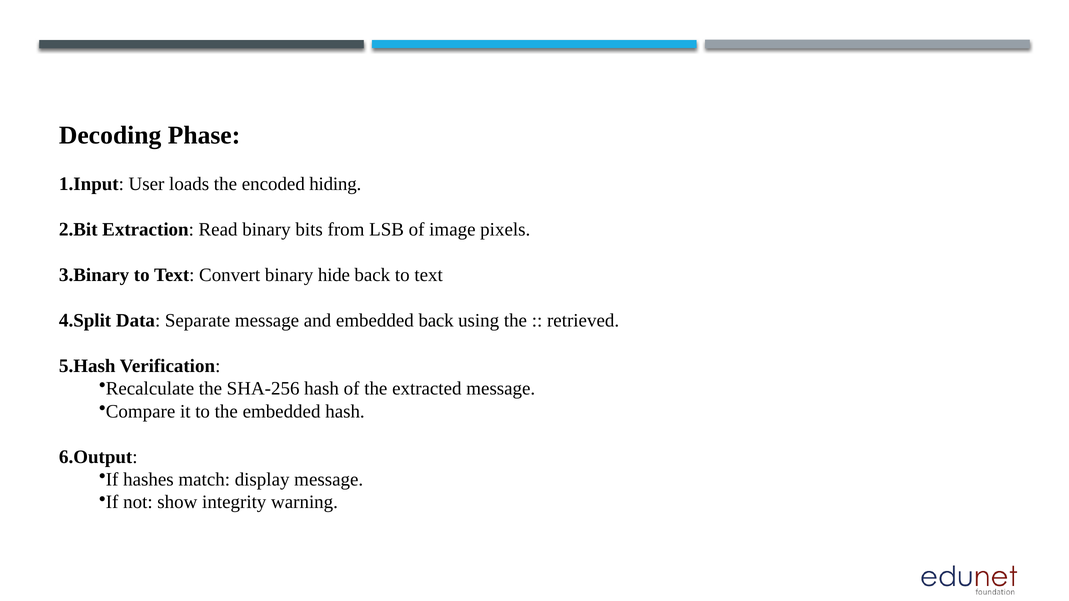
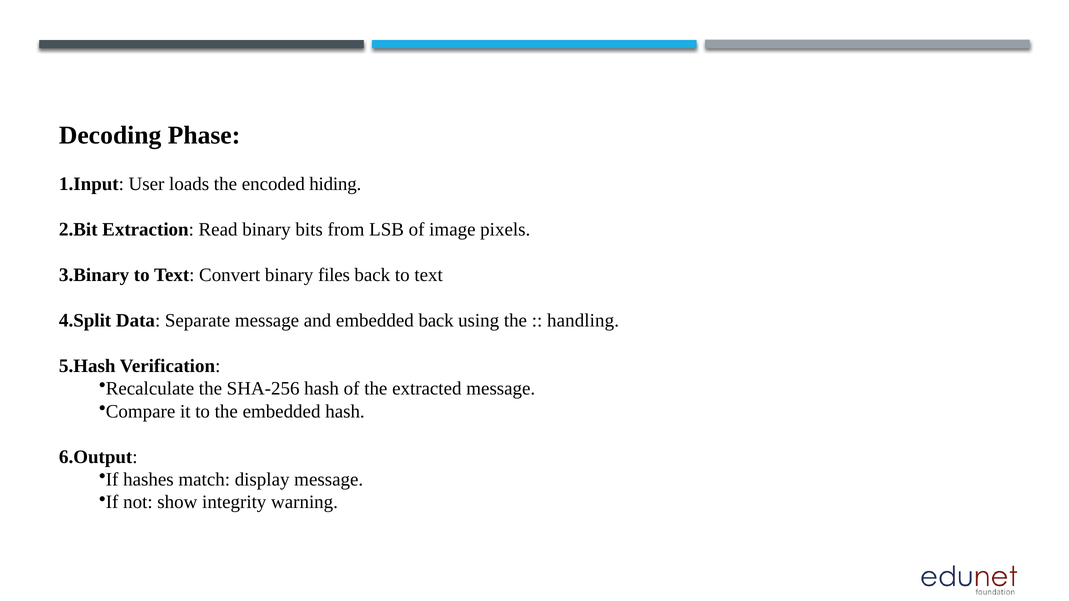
hide: hide -> files (334, 275)
retrieved: retrieved -> handling (583, 321)
